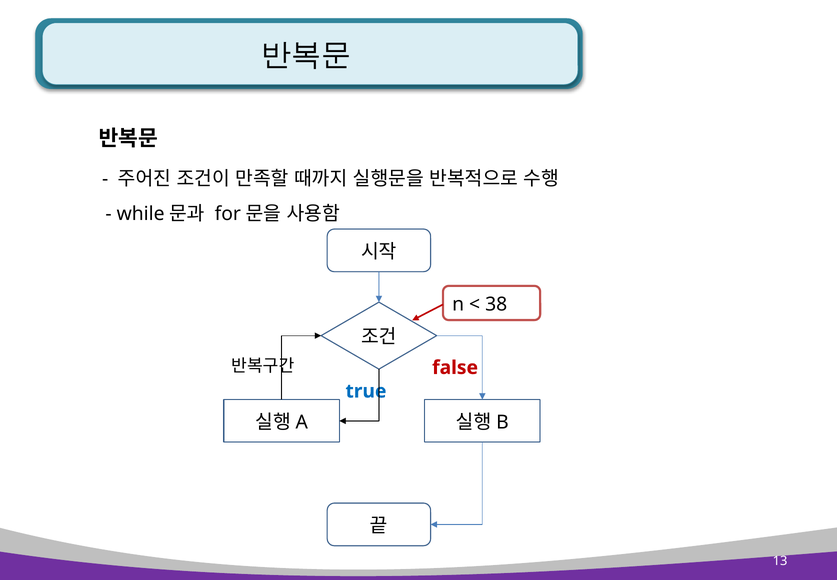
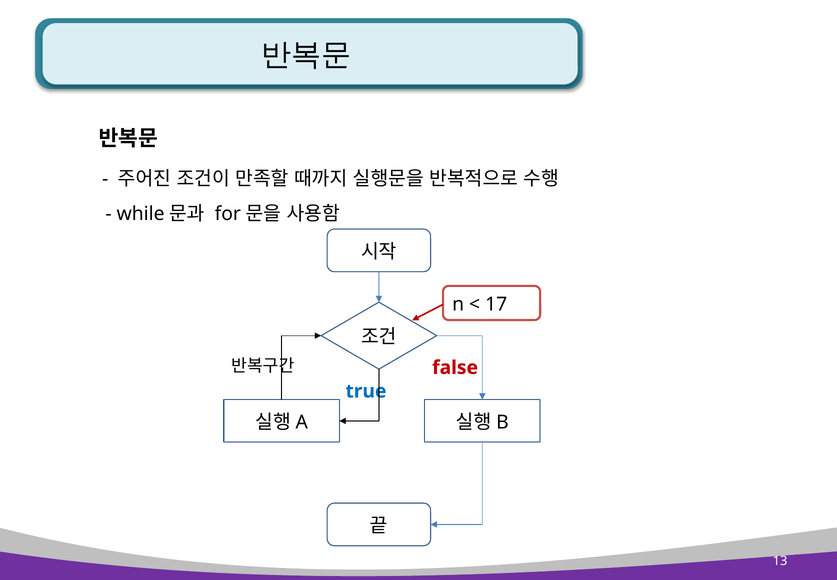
38: 38 -> 17 (496, 304)
